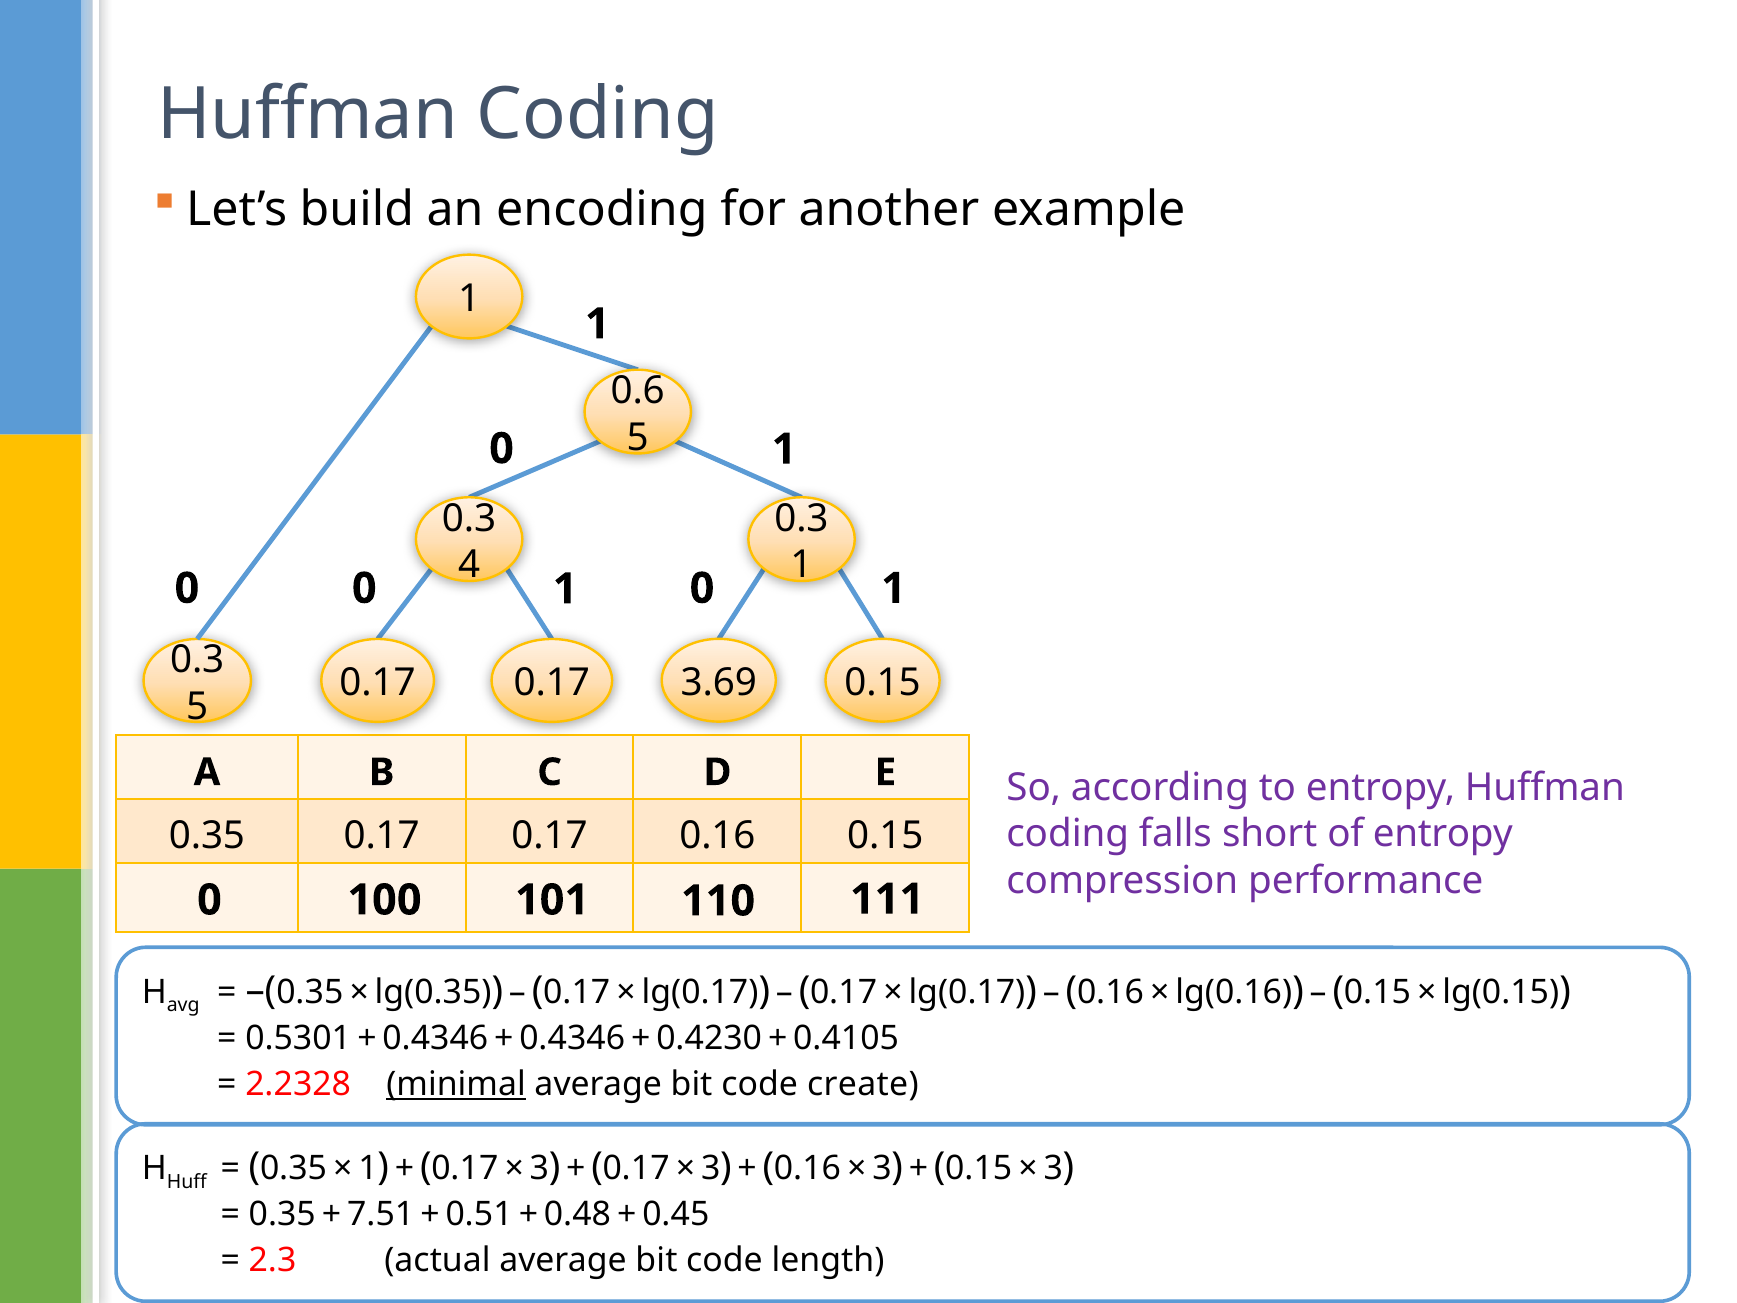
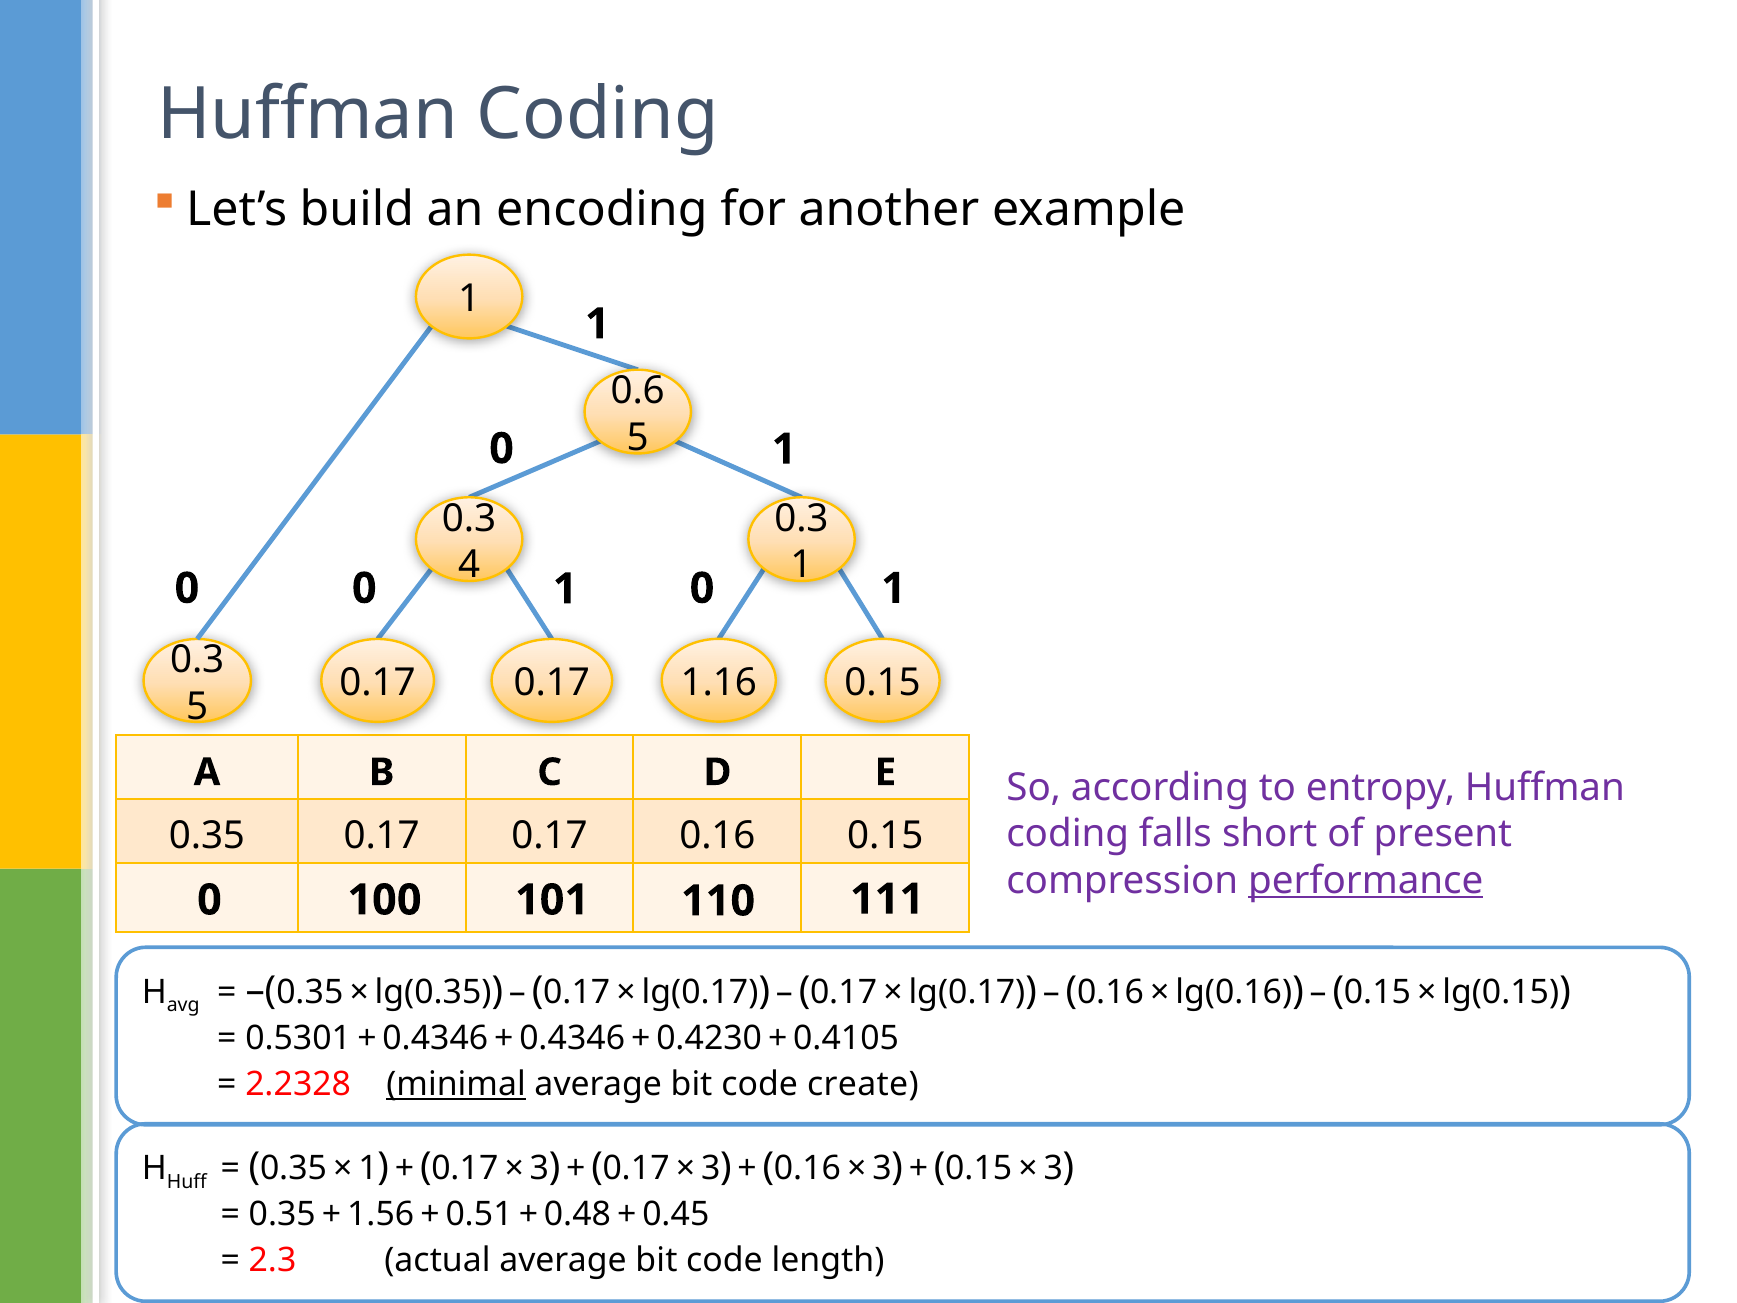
3.69: 3.69 -> 1.16 (719, 683)
of entropy: entropy -> present (1443, 834)
performance underline: none -> present (1366, 880)
7.51: 7.51 -> 1.56 (381, 1214)
